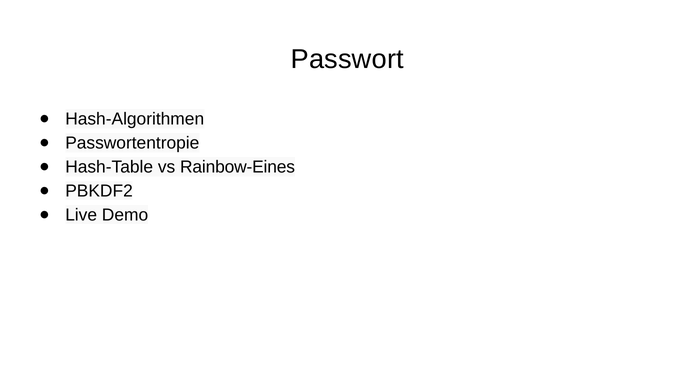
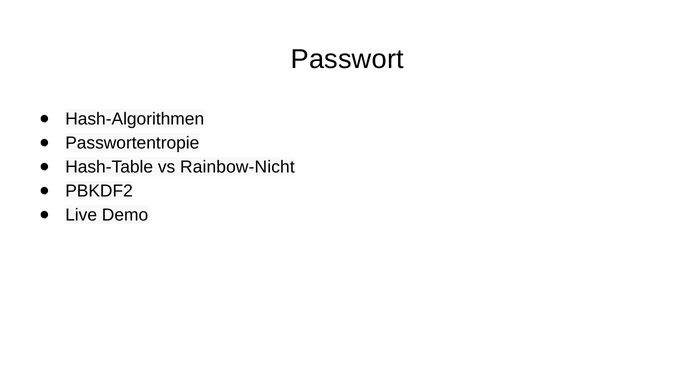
Rainbow-Eines: Rainbow-Eines -> Rainbow-Nicht (237, 167)
